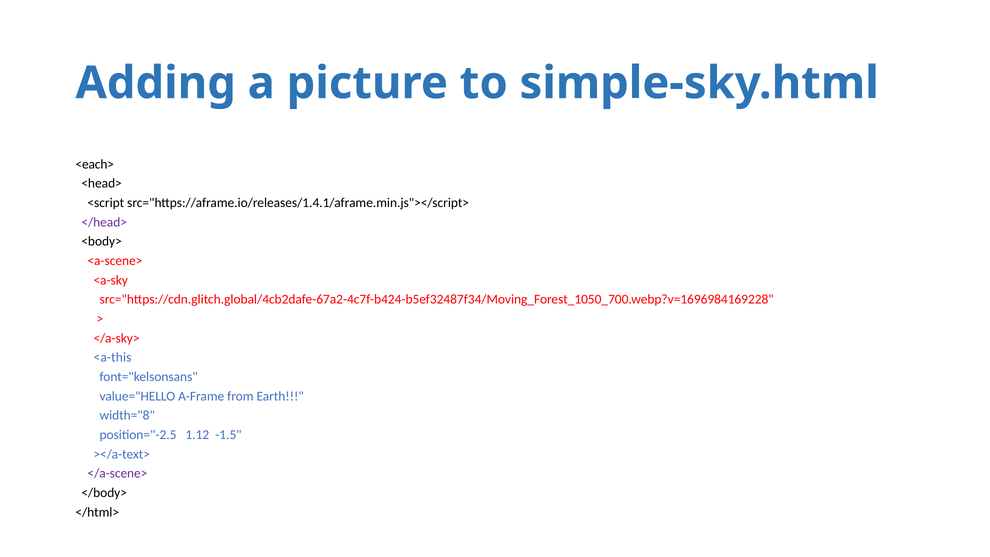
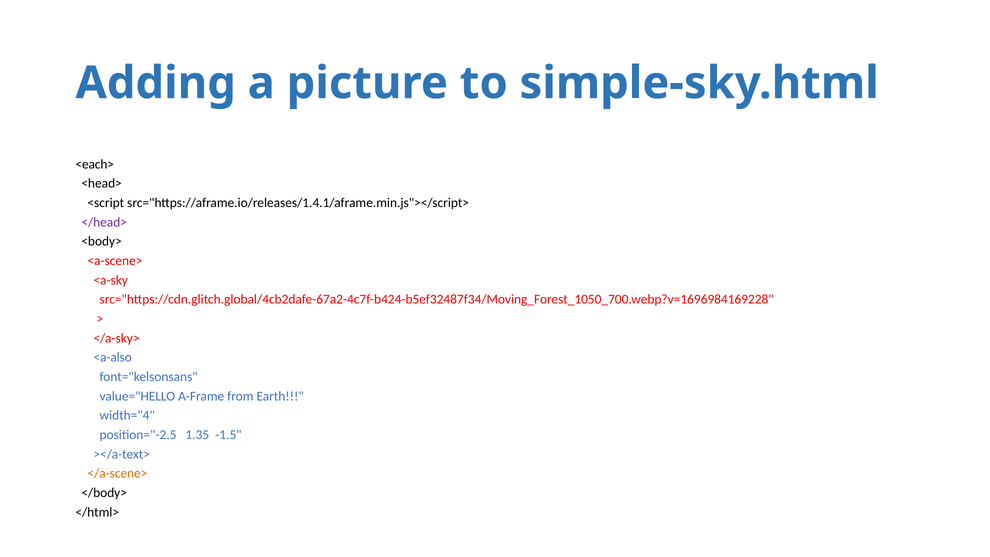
<a-this: <a-this -> <a-also (113, 357)
width="8: width="8 -> width="4 (127, 415)
1.12: 1.12 -> 1.35 (197, 435)
</a-scene> colour: purple -> orange (117, 473)
